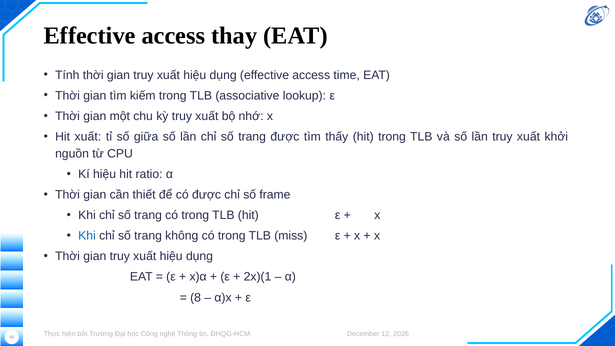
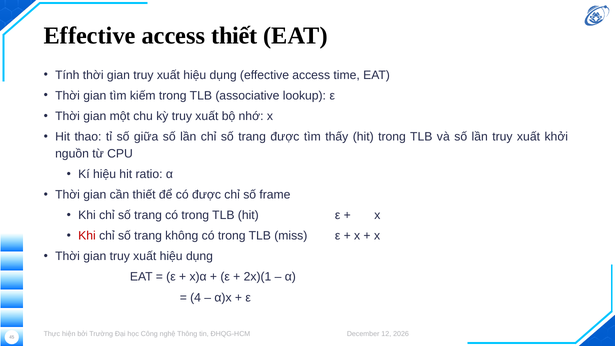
access thay: thay -> thiết (234, 36)
Hit xuất: xuất -> thao (88, 137)
Khi colour: blue -> red (87, 236)
8: 8 -> 4 (196, 297)
